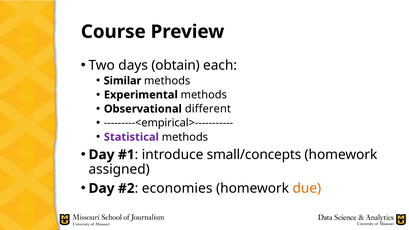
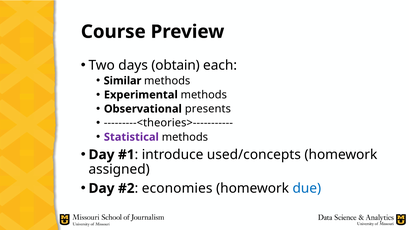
different: different -> presents (208, 109)
---------<empirical>-----------: ---------<empirical>----------- -> ---------<theories>----------- (168, 123)
small/concepts: small/concepts -> used/concepts (254, 155)
due colour: orange -> blue (307, 188)
